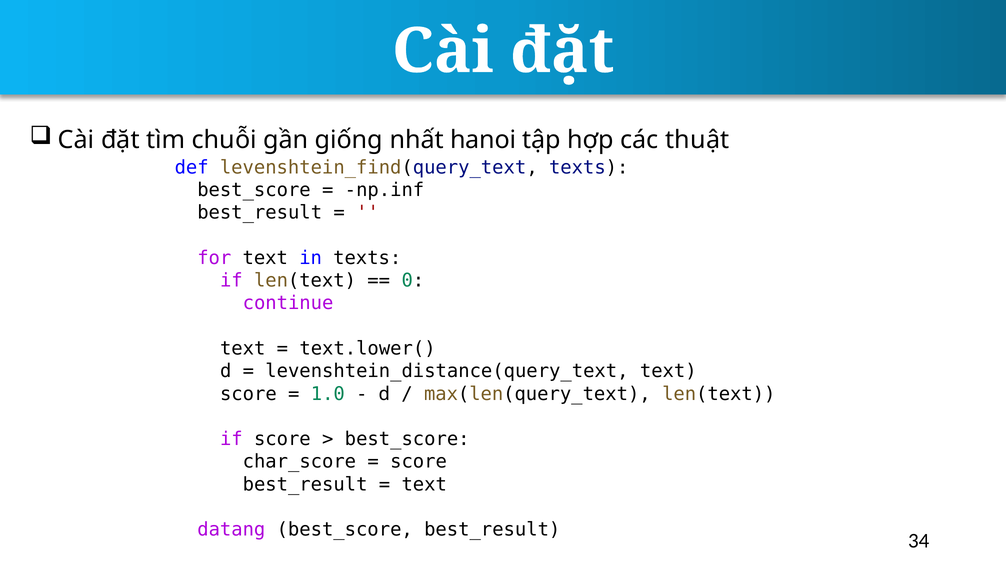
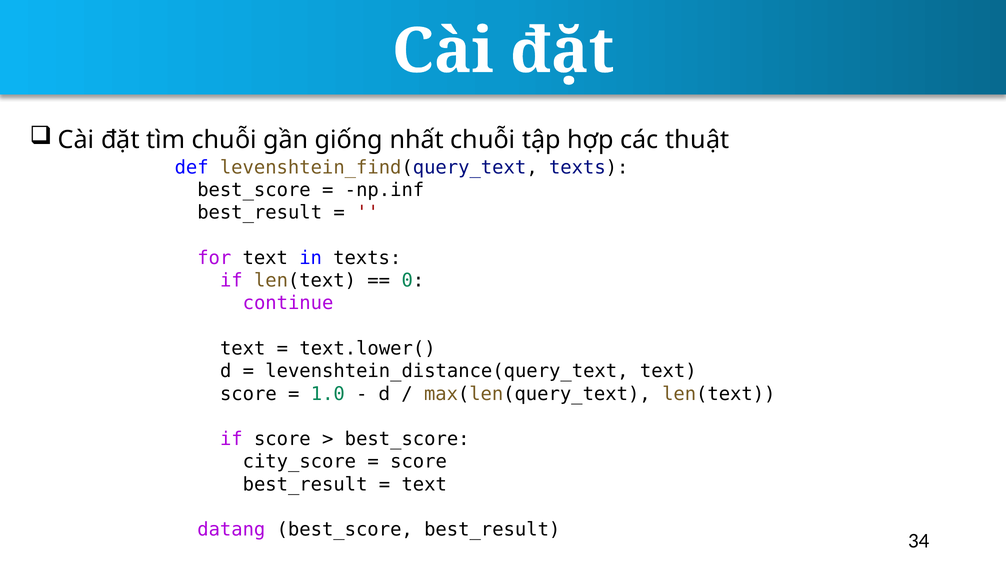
nhất hanoi: hanoi -> chuỗi (483, 140)
char_score: char_score -> city_score (299, 462)
